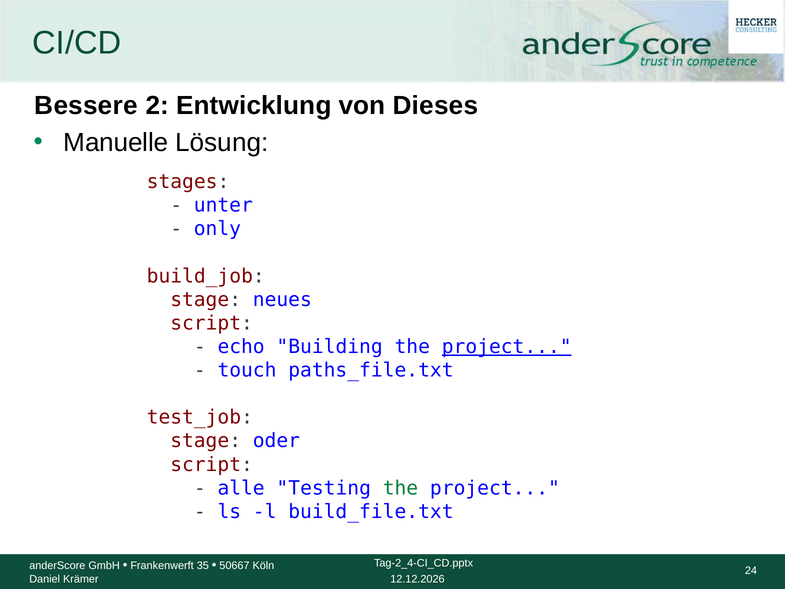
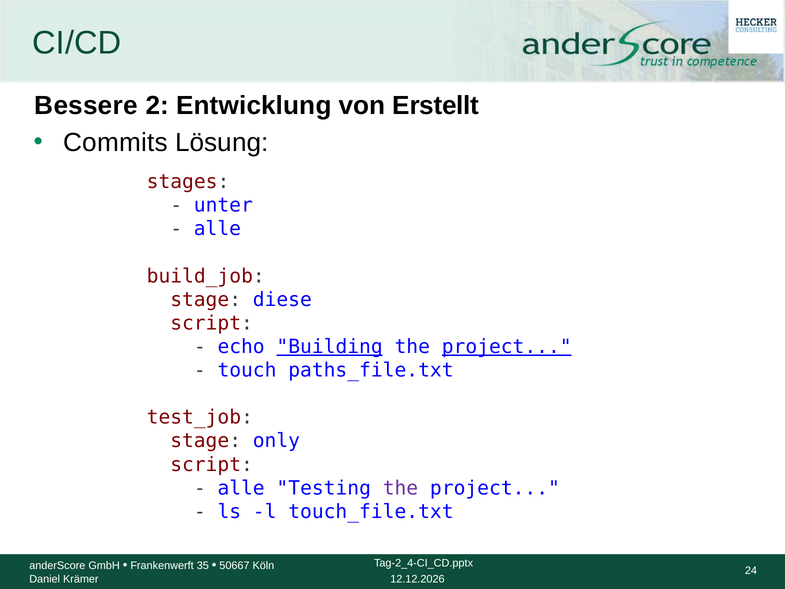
Dieses: Dieses -> Erstellt (436, 106)
Manuelle: Manuelle -> Commits (116, 142)
only: only -> alle (217, 229)
neues: neues -> diese (282, 300)
Building underline: none -> present (330, 347)
oder: oder -> only (276, 441)
the colour: green -> purple (400, 488)
build_file.txt: build_file.txt -> touch_file.txt (371, 511)
